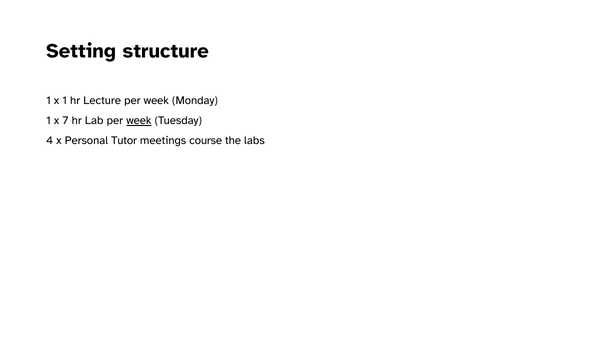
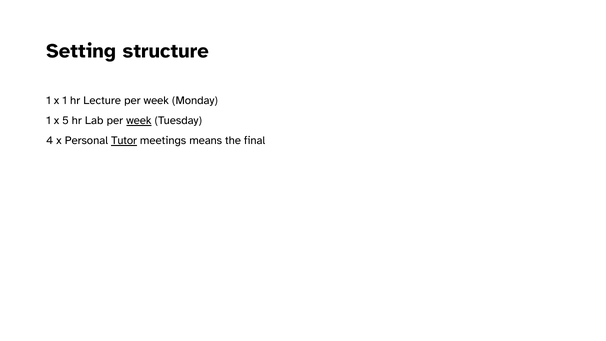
7: 7 -> 5 (66, 121)
Tutor underline: none -> present (124, 141)
course: course -> means (206, 141)
labs: labs -> final (255, 141)
